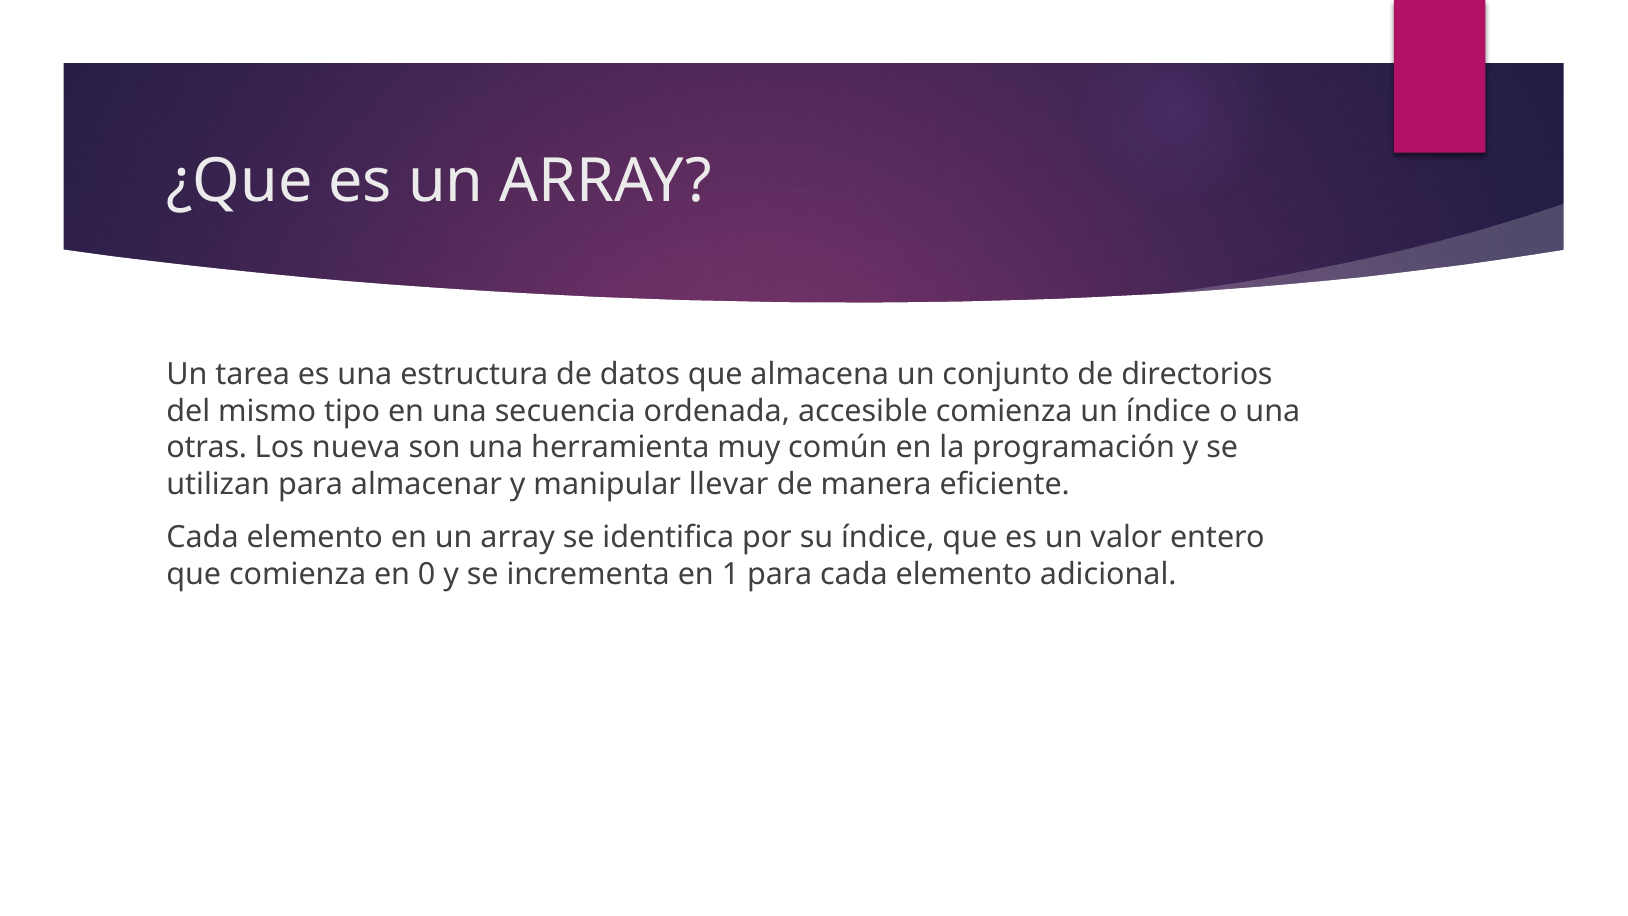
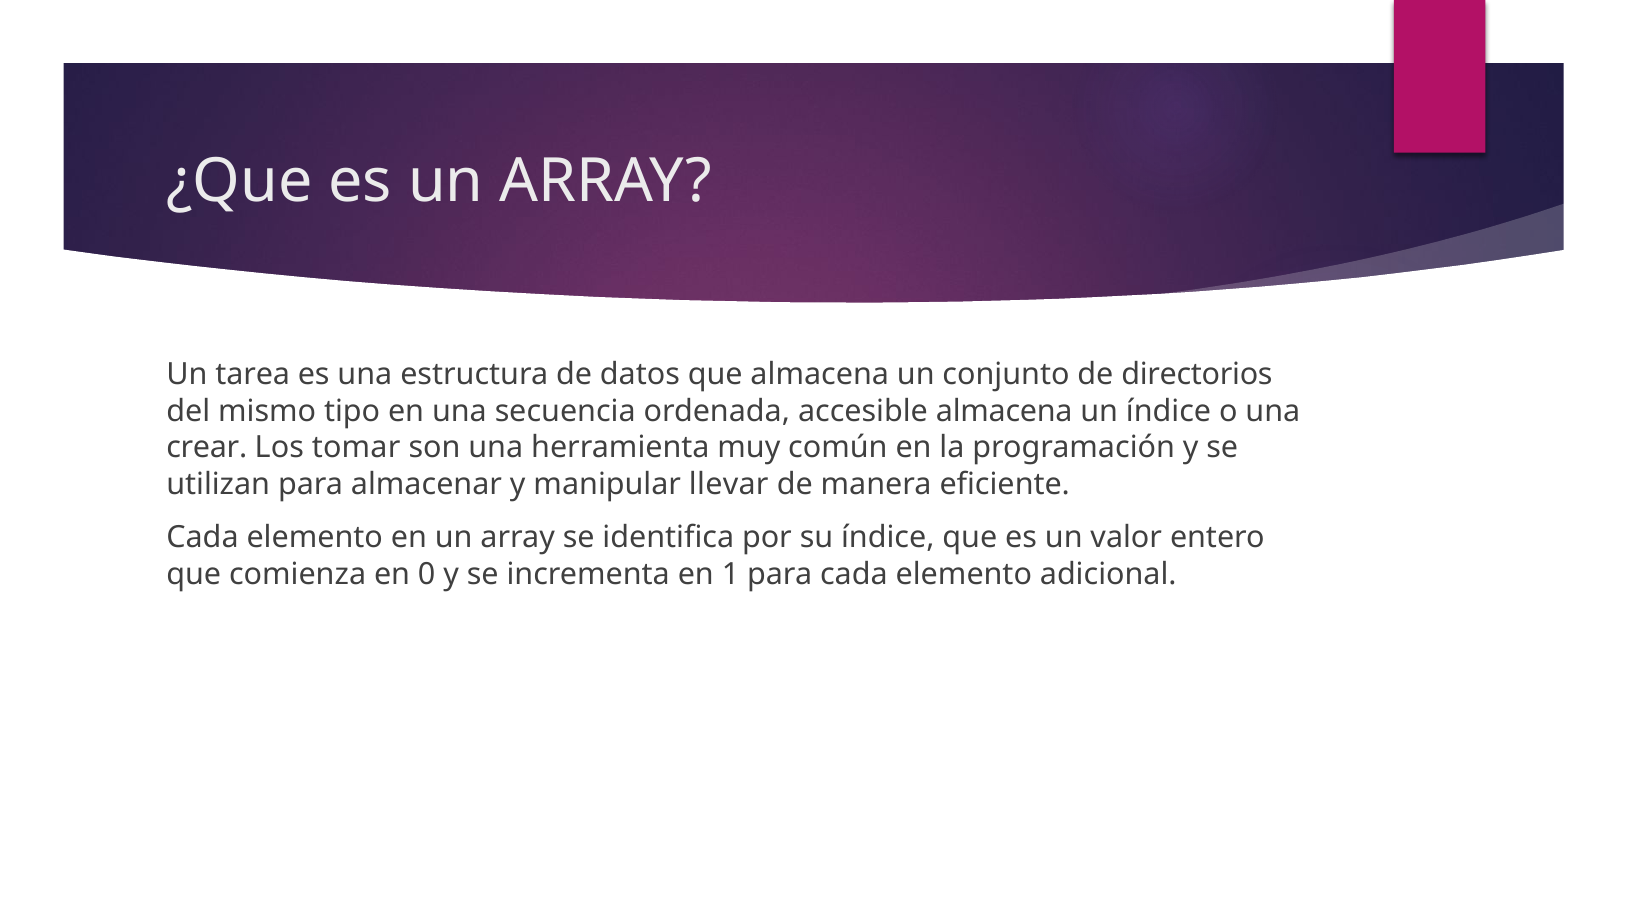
accesible comienza: comienza -> almacena (1004, 411)
otras: otras -> crear (207, 447)
nueva: nueva -> tomar (356, 447)
